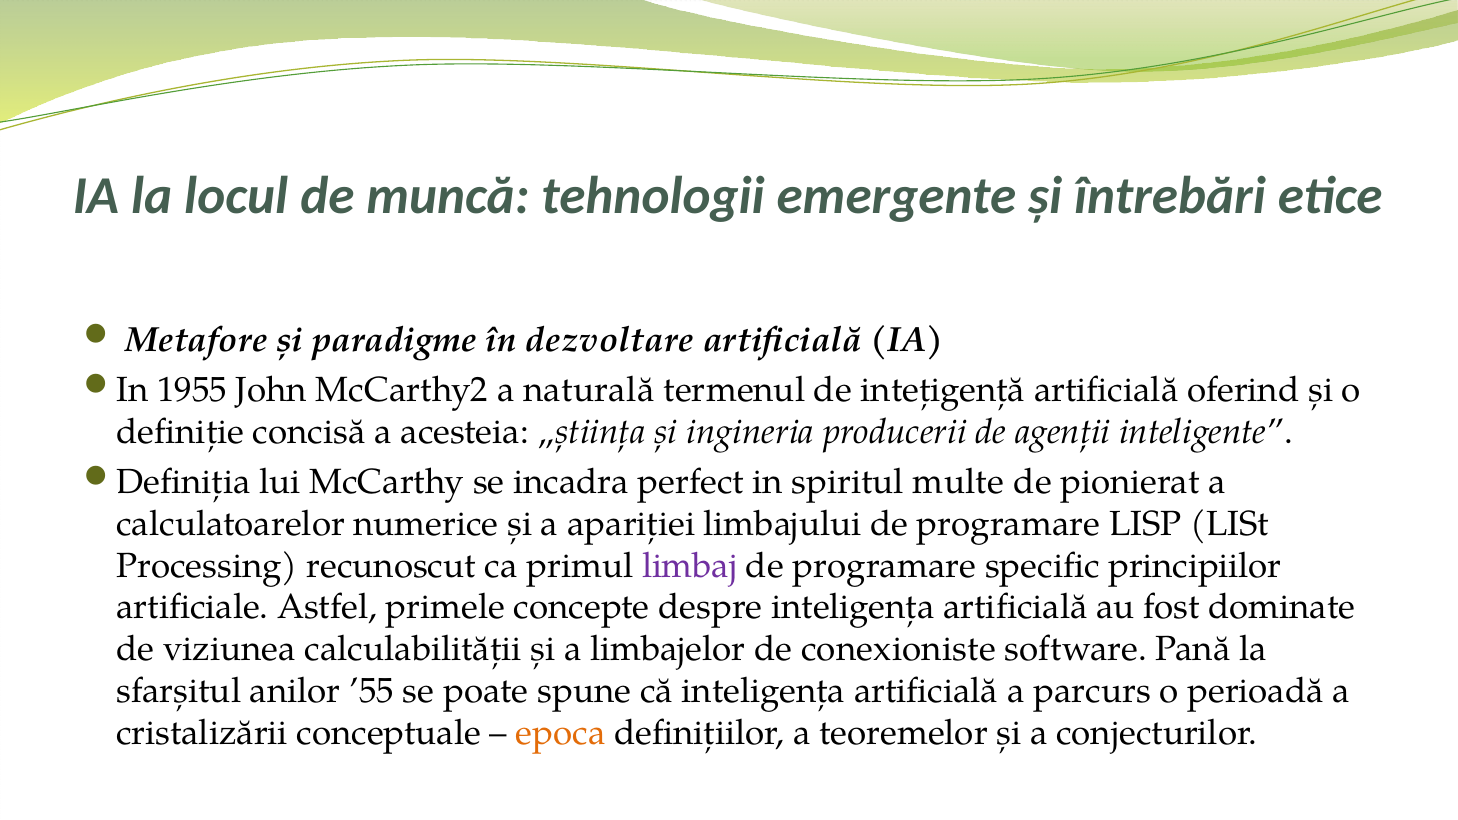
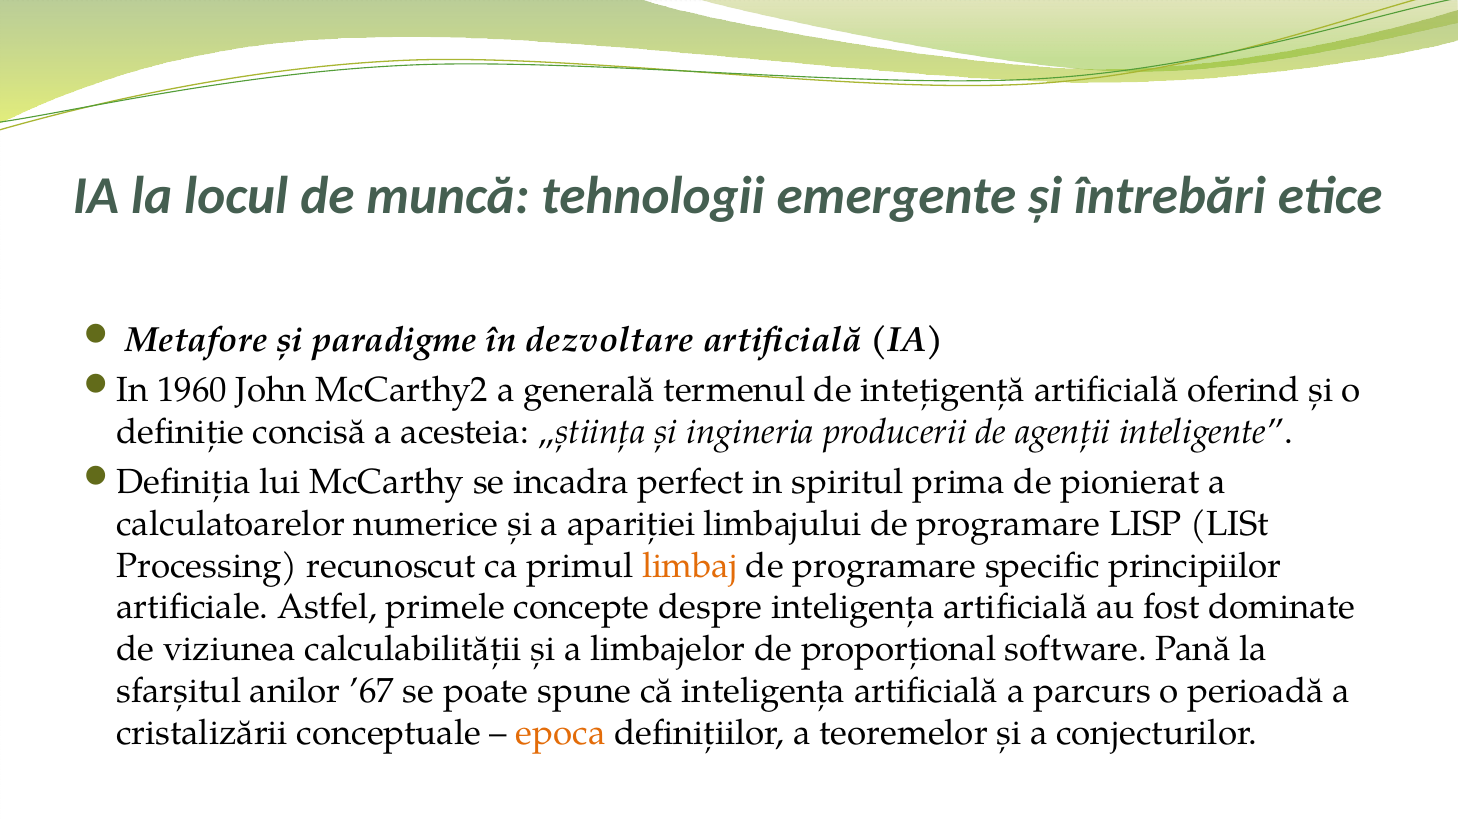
1955: 1955 -> 1960 (192, 390)
naturală: naturală -> generală (589, 390)
multe: multe -> prima (959, 482)
limbaj colour: purple -> orange (690, 566)
conexioniste: conexioniste -> proporțional (899, 649)
’55: ’55 -> ’67 (372, 691)
